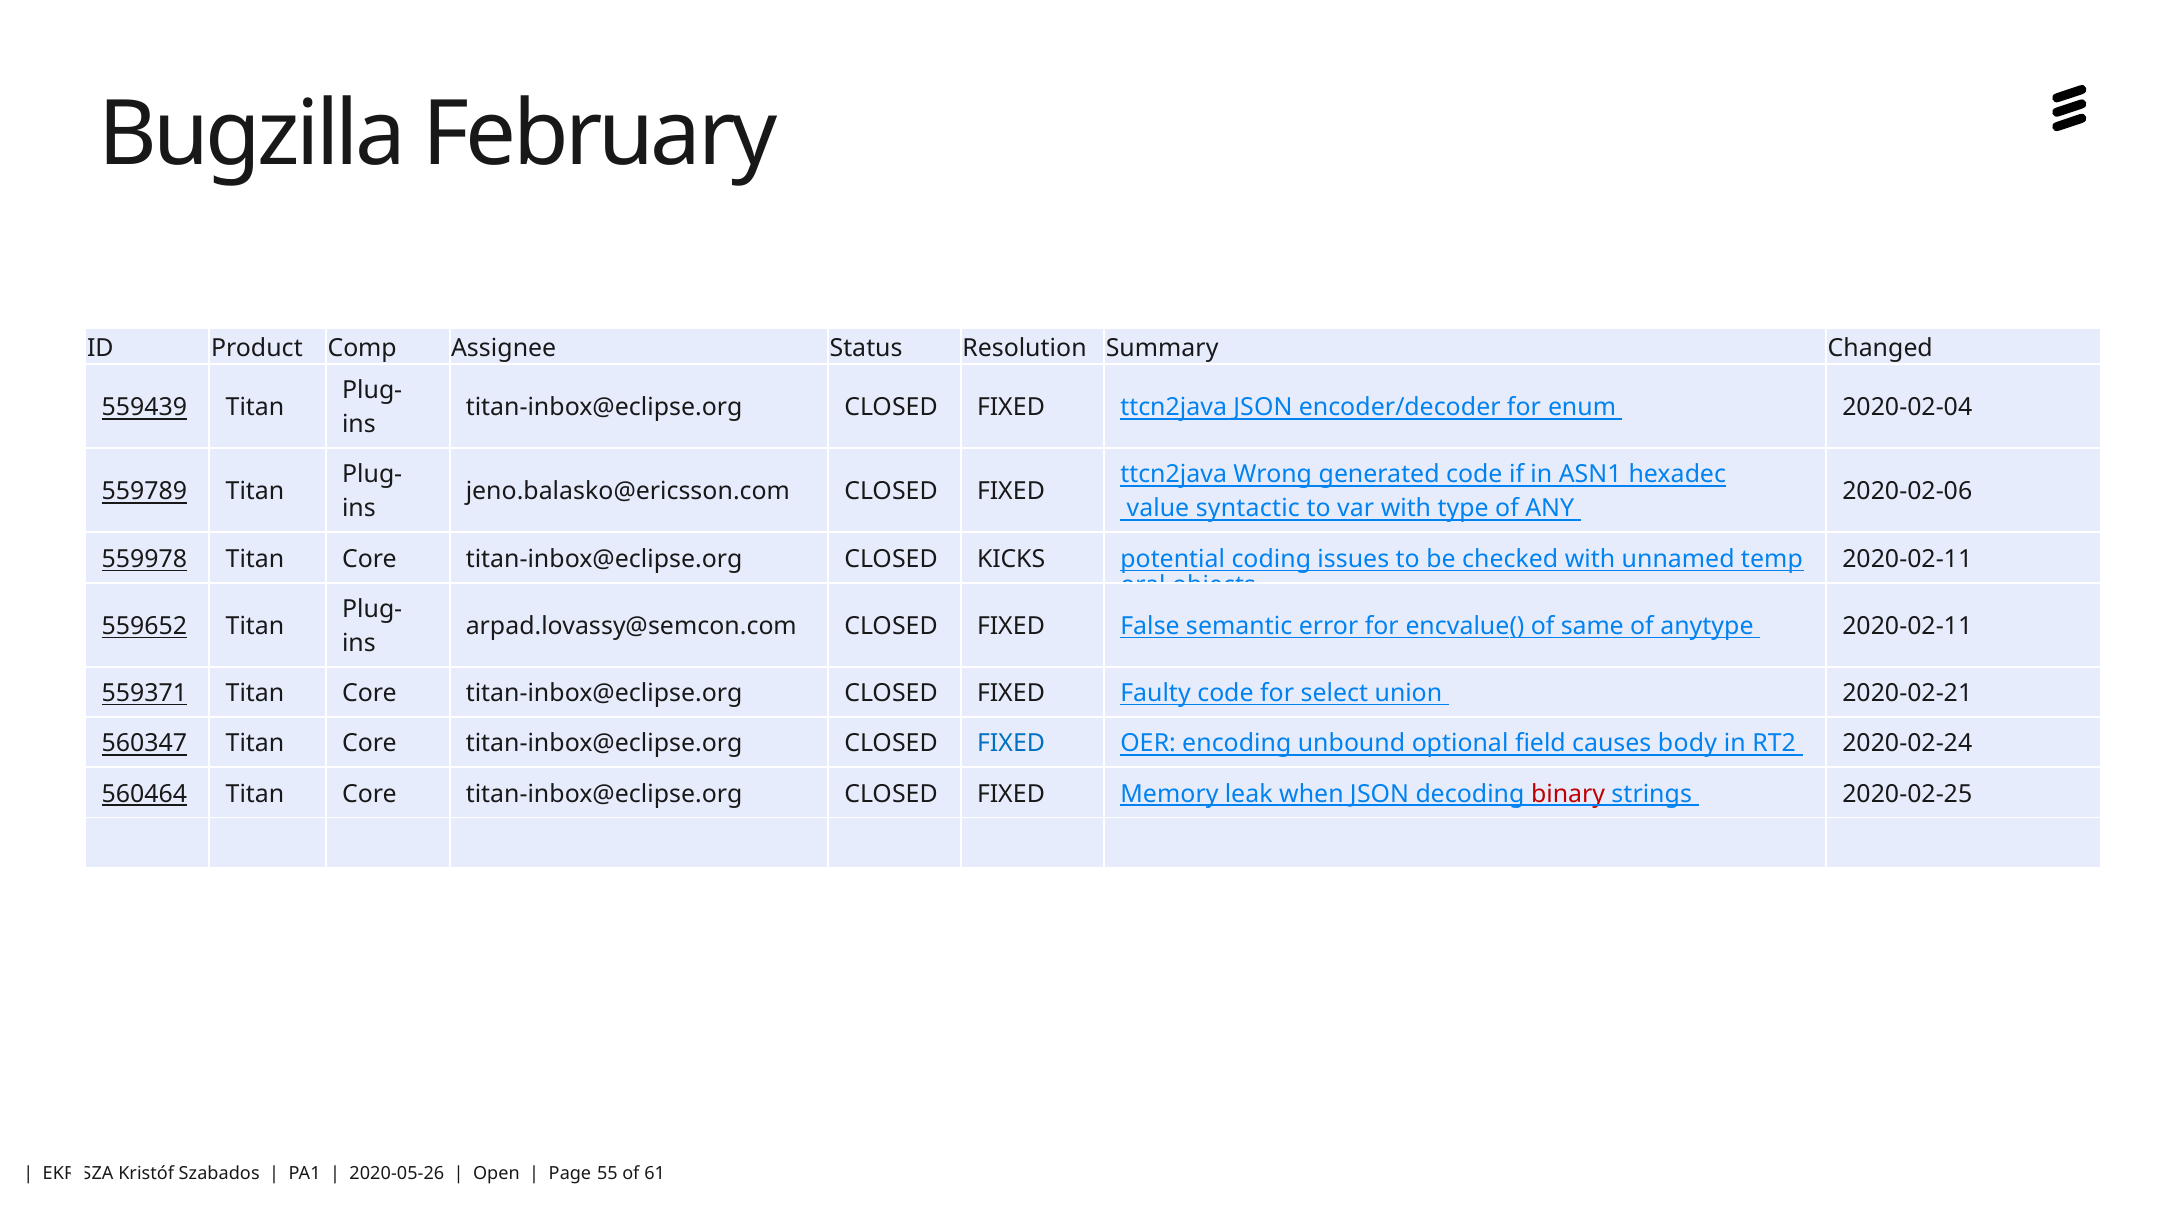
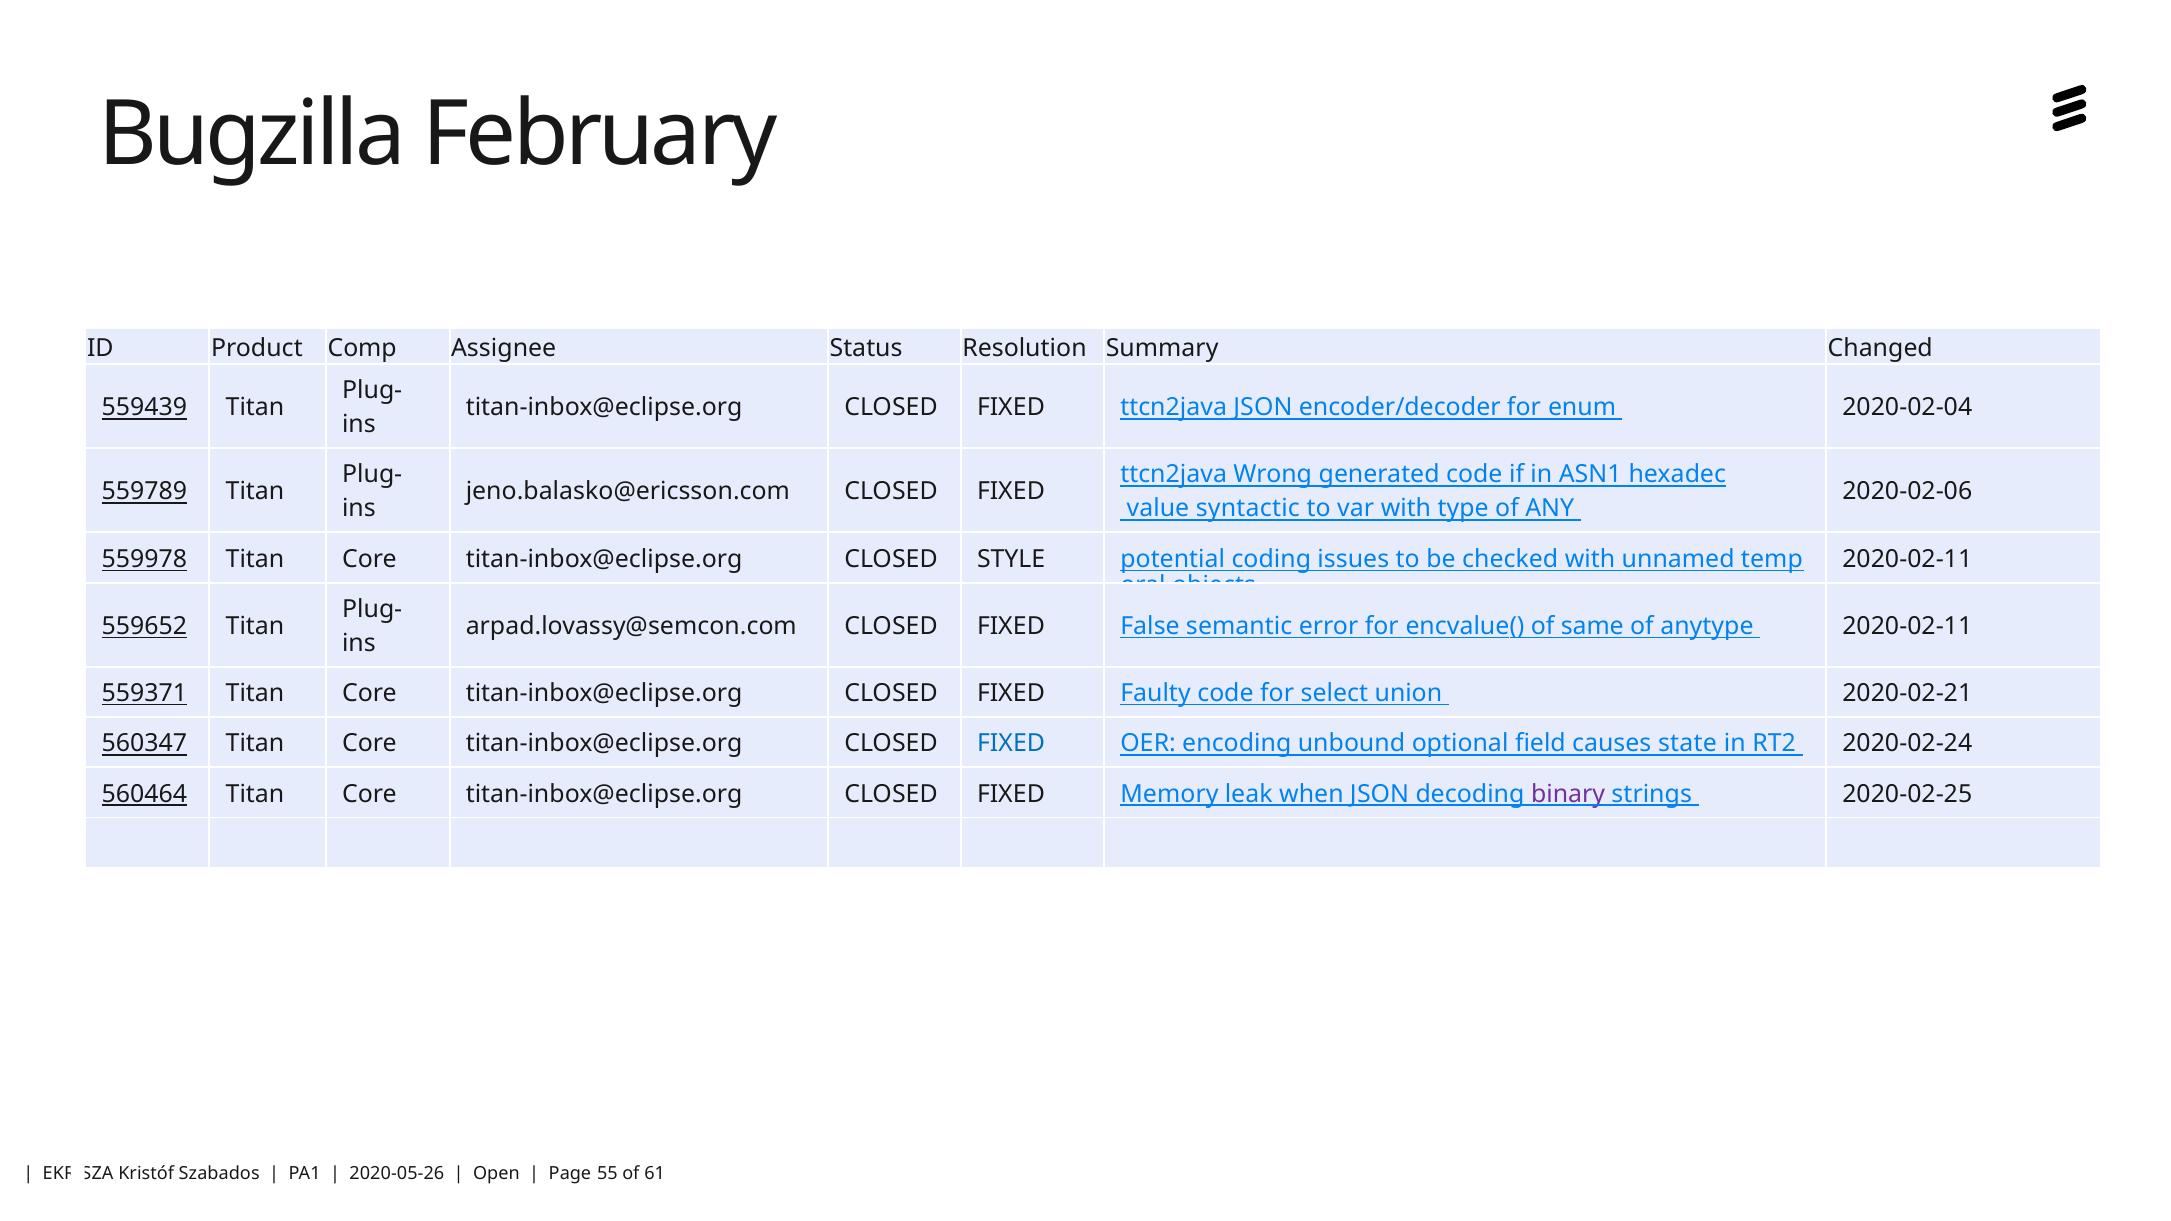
KICKS: KICKS -> STYLE (1011, 559)
body: body -> state (1688, 744)
binary colour: red -> purple (1568, 794)
